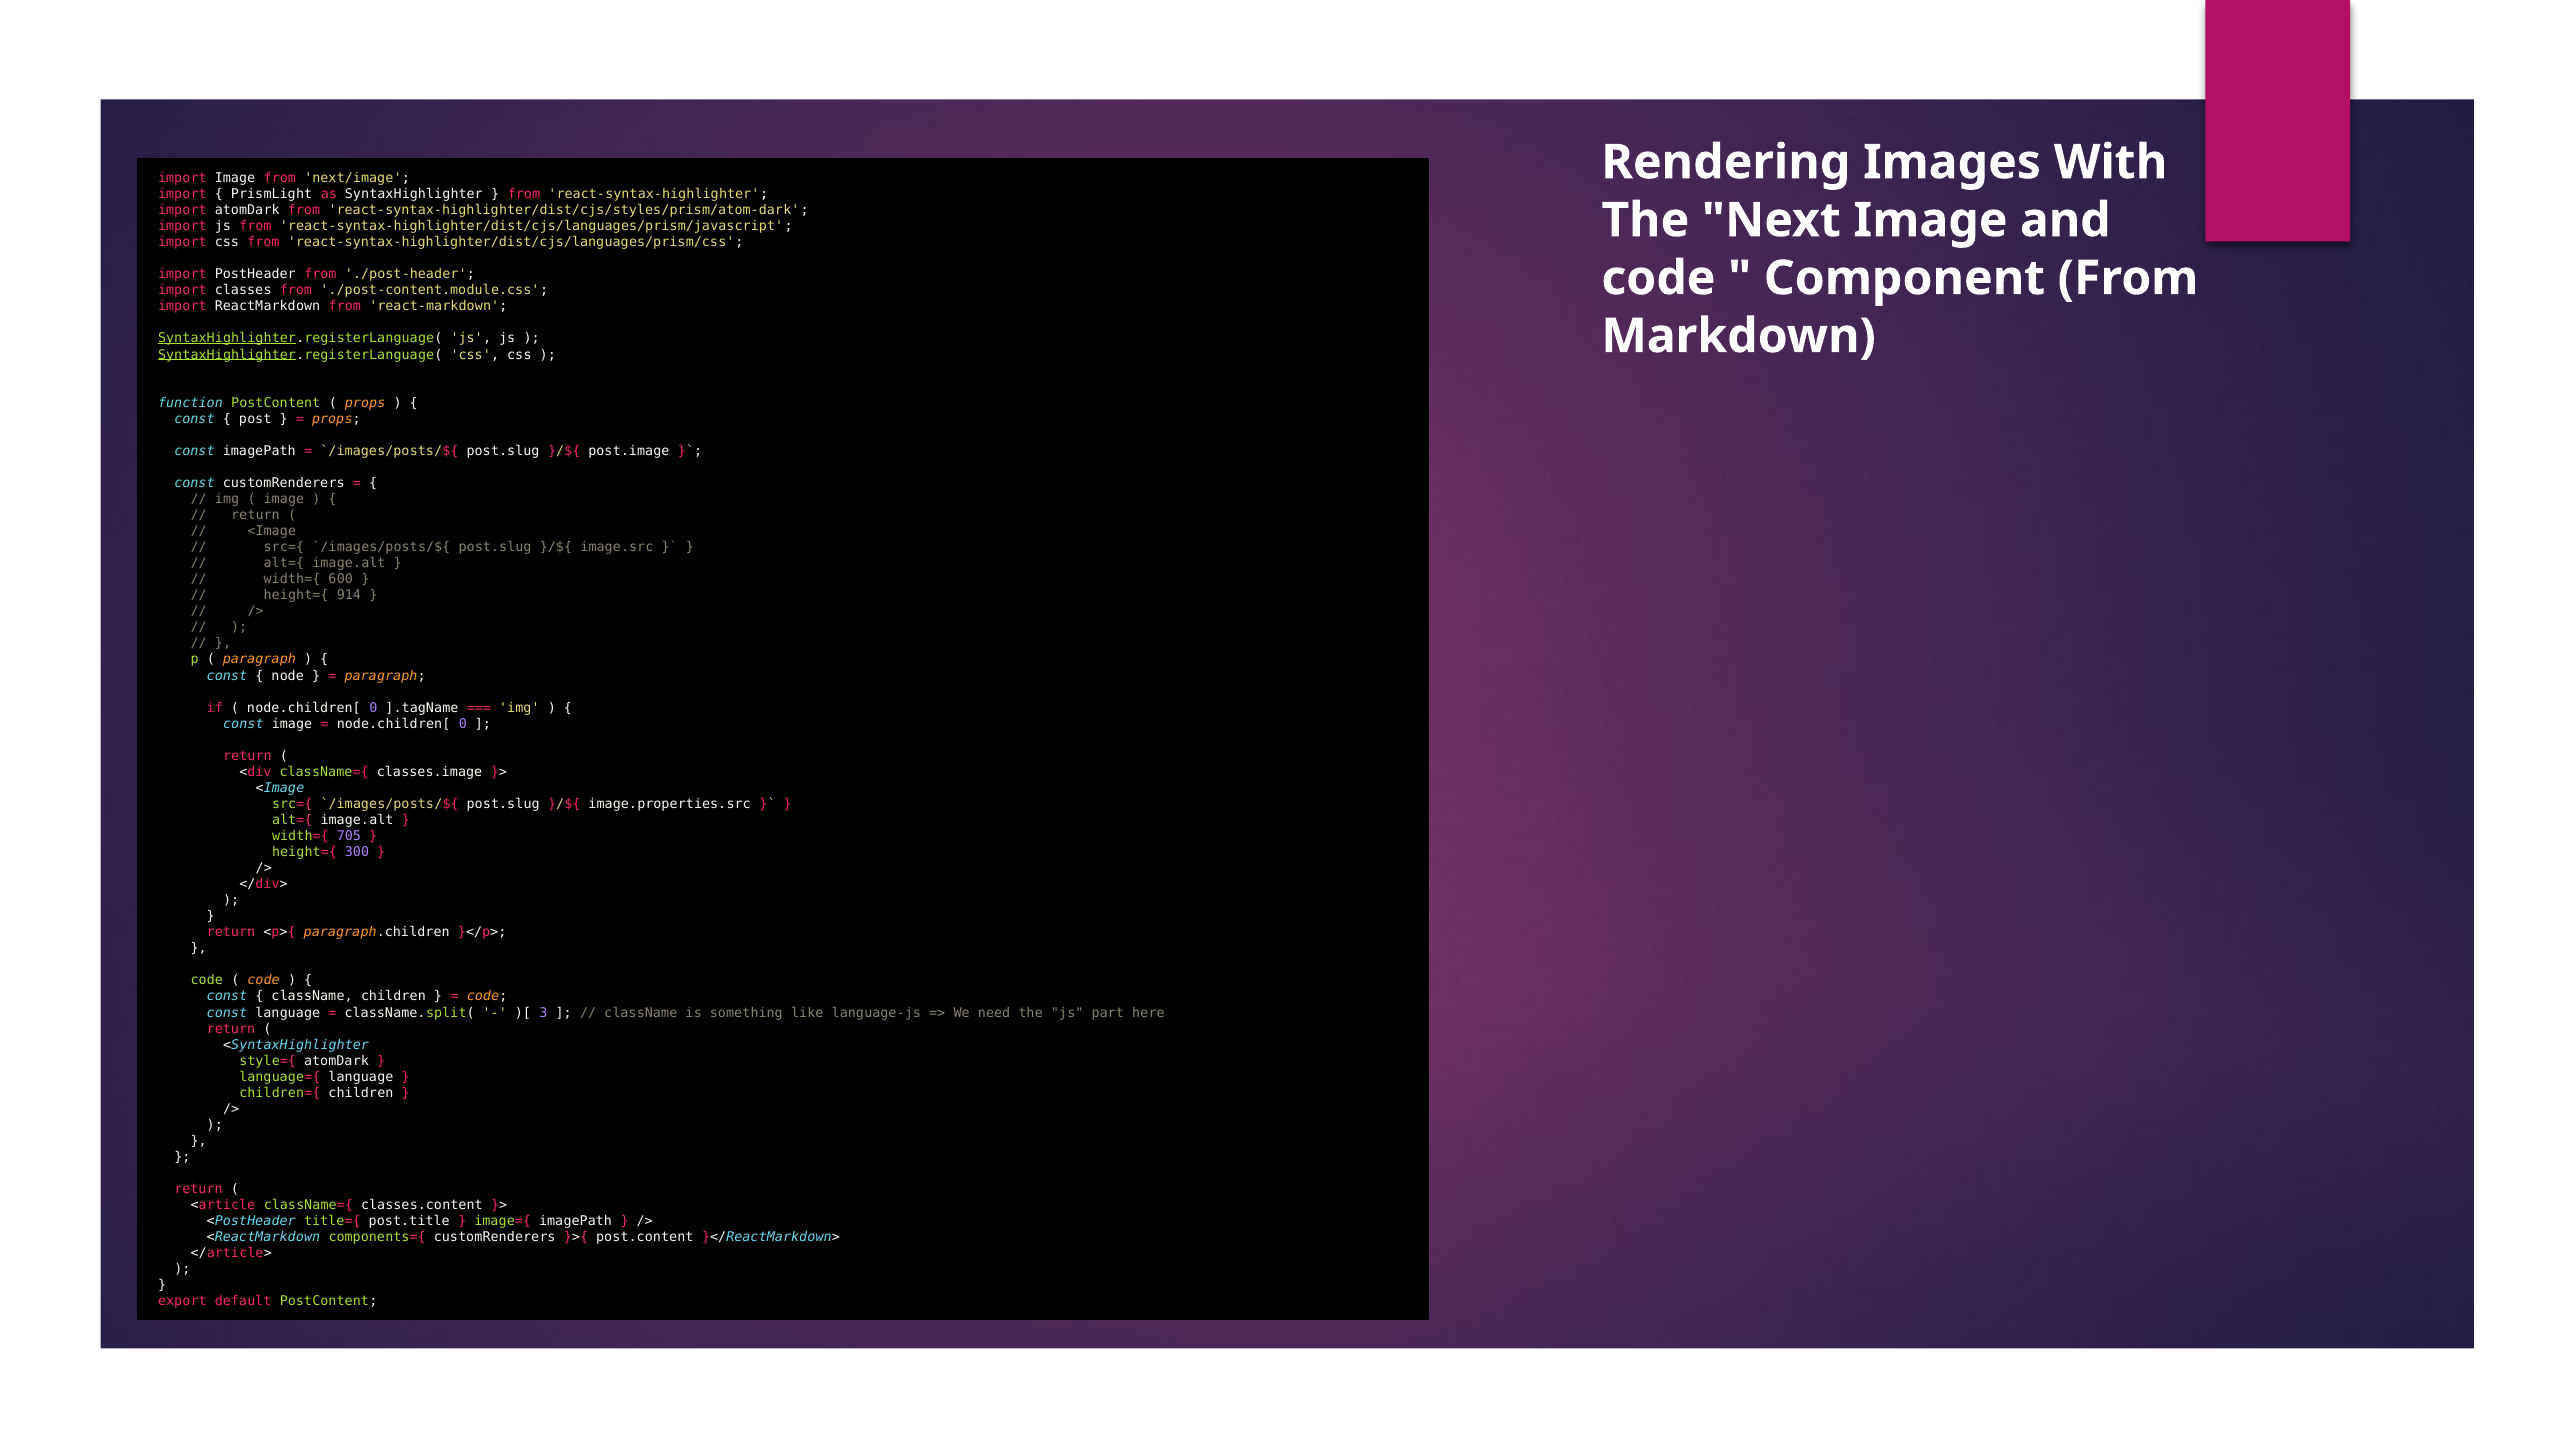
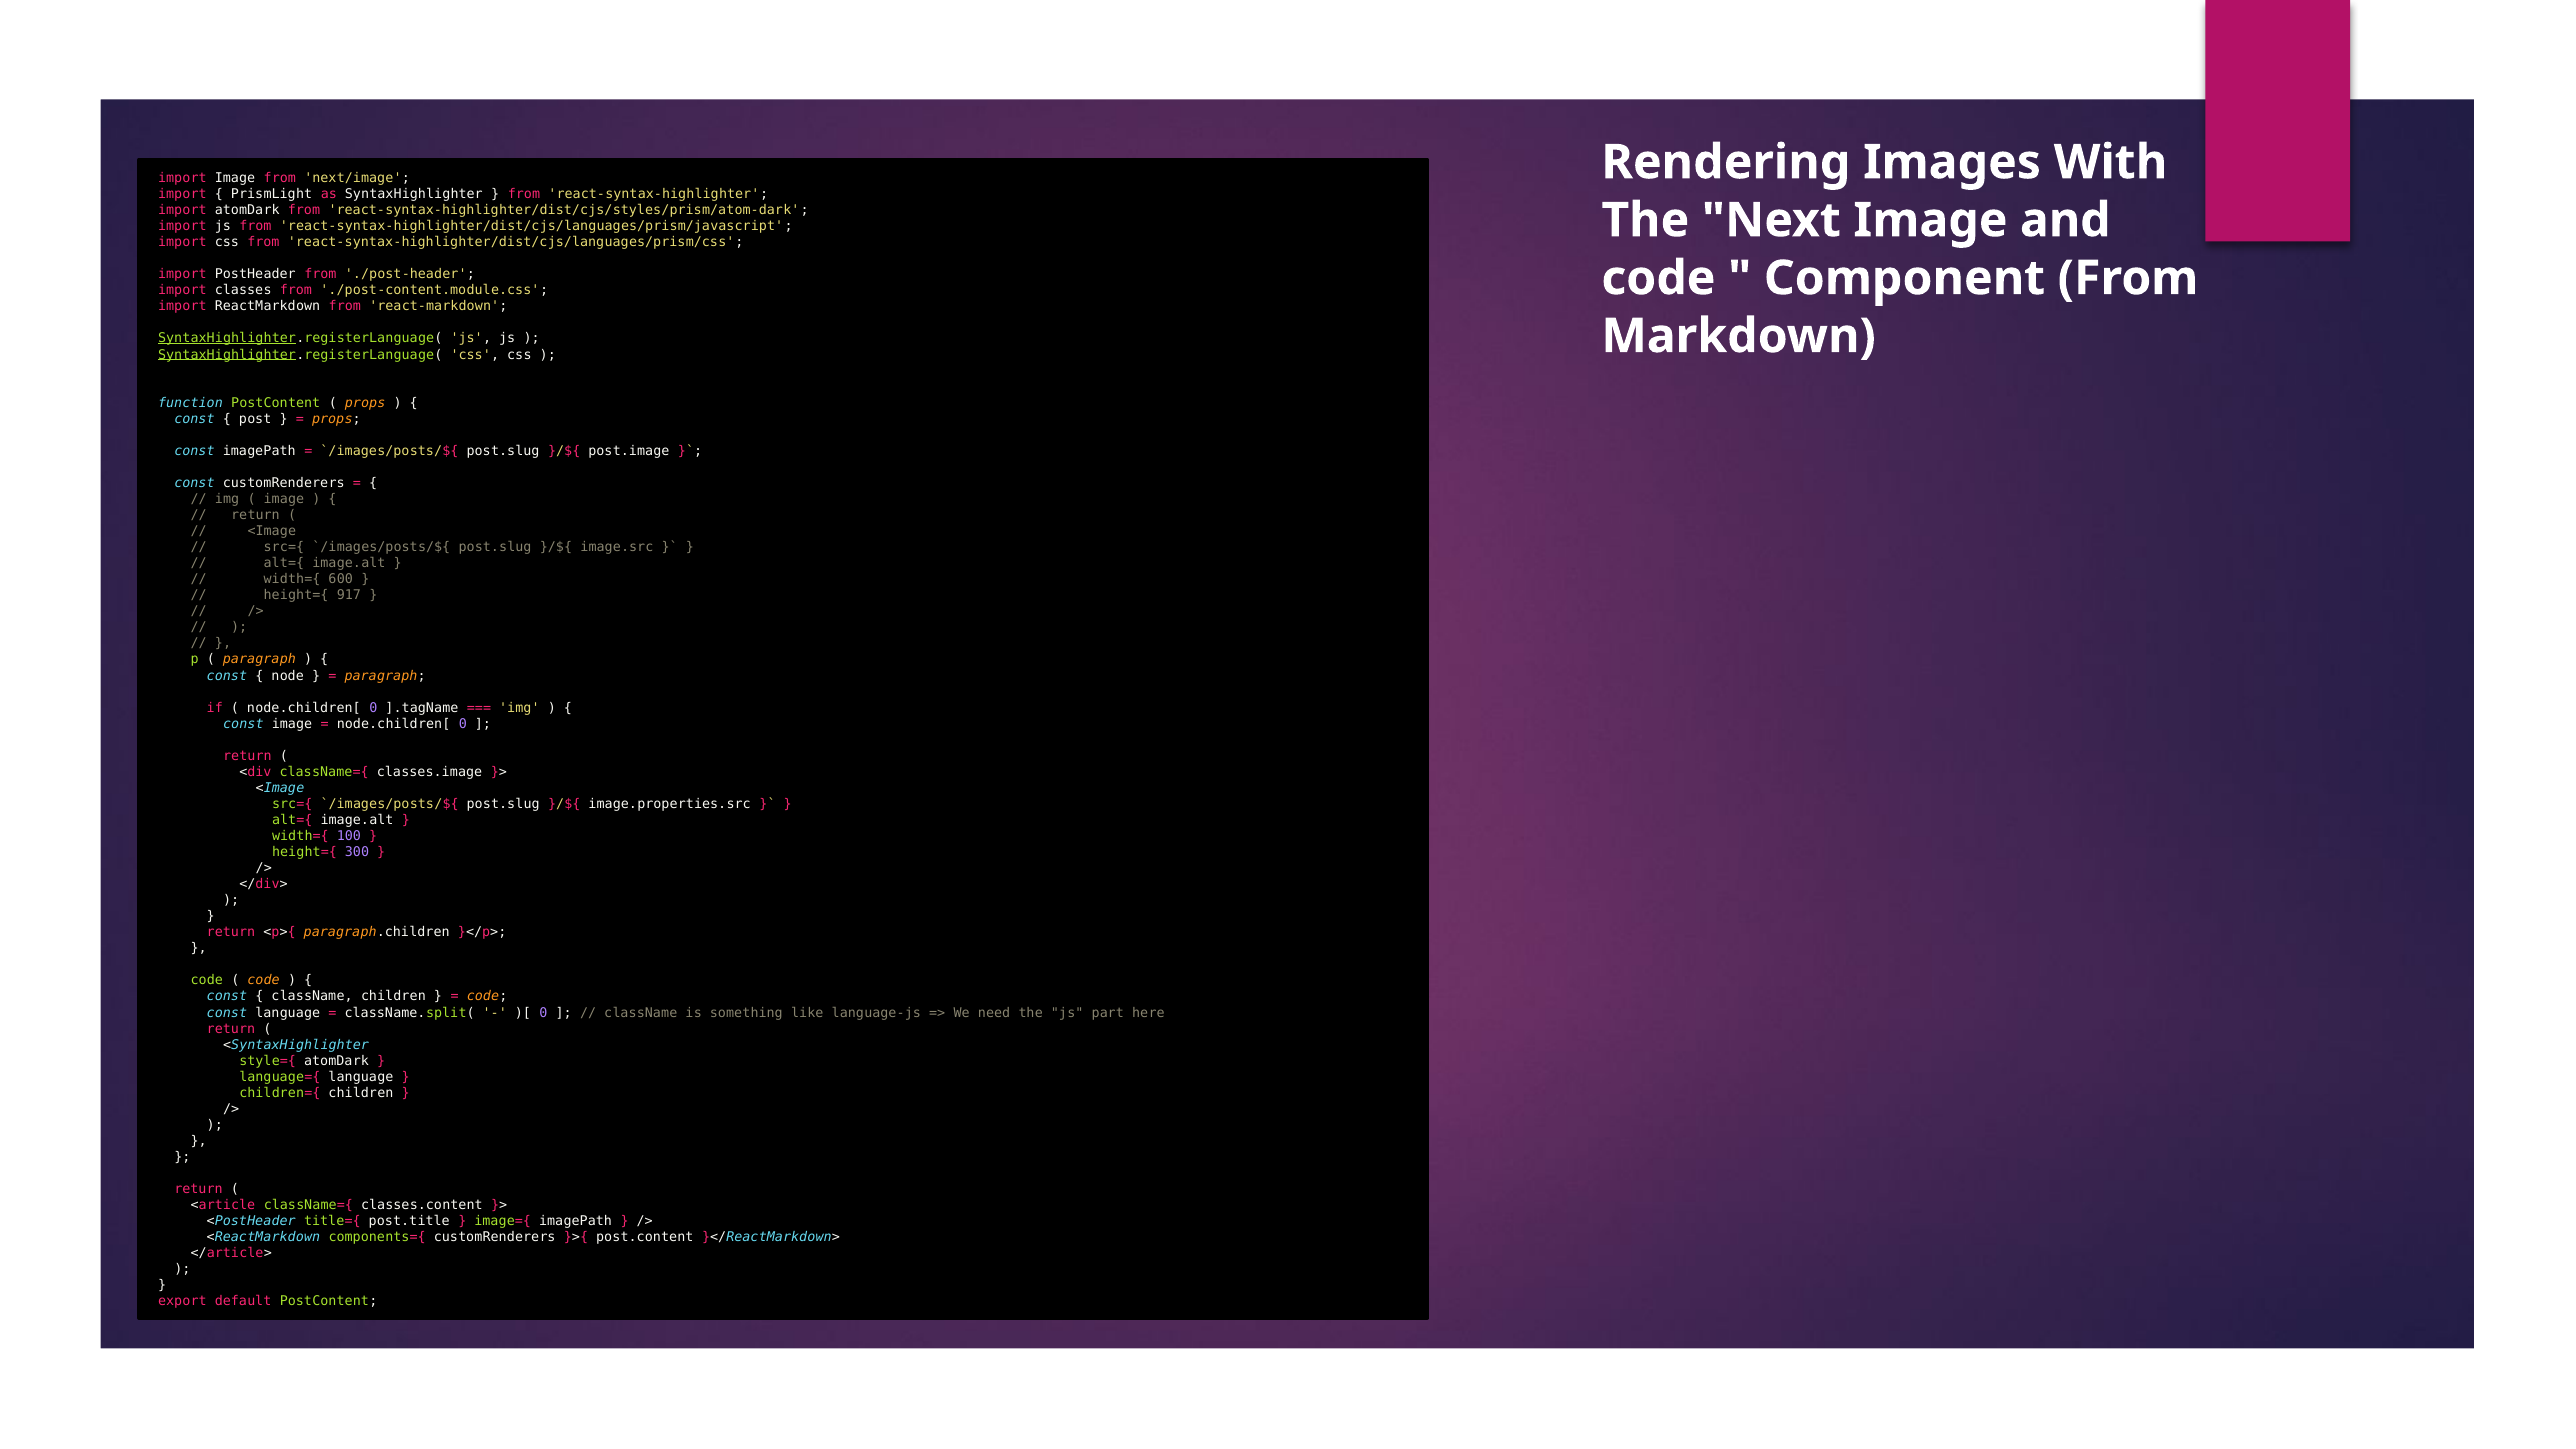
914: 914 -> 917 (349, 595)
705: 705 -> 100 (349, 836)
3: 3 -> 0 (543, 1013)
